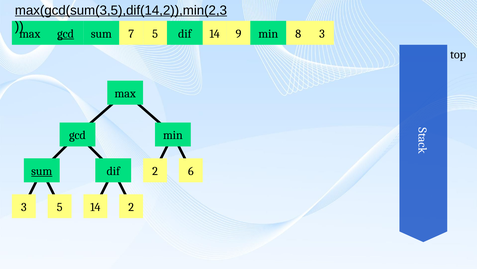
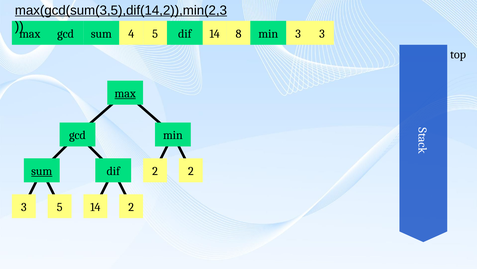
gcd underline: present -> none (66, 34)
7: 7 -> 4 (131, 34)
9: 9 -> 8 (239, 34)
min 8: 8 -> 3 (298, 34)
max underline: none -> present (125, 93)
2 6: 6 -> 2 (191, 171)
